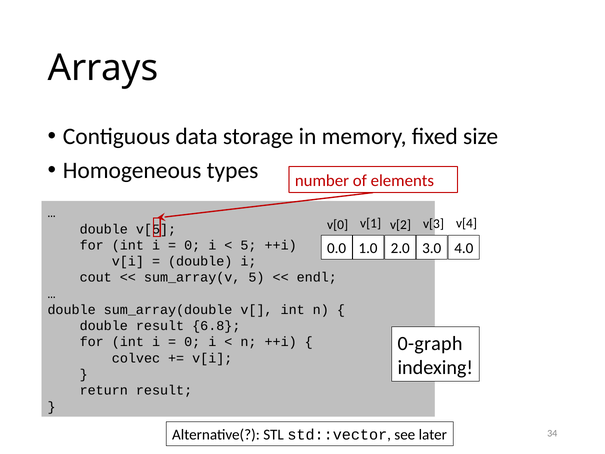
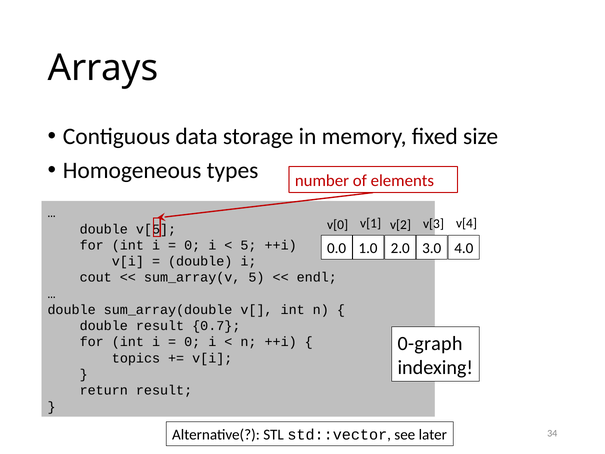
6.8: 6.8 -> 0.7 (216, 326)
colvec: colvec -> topics (136, 358)
